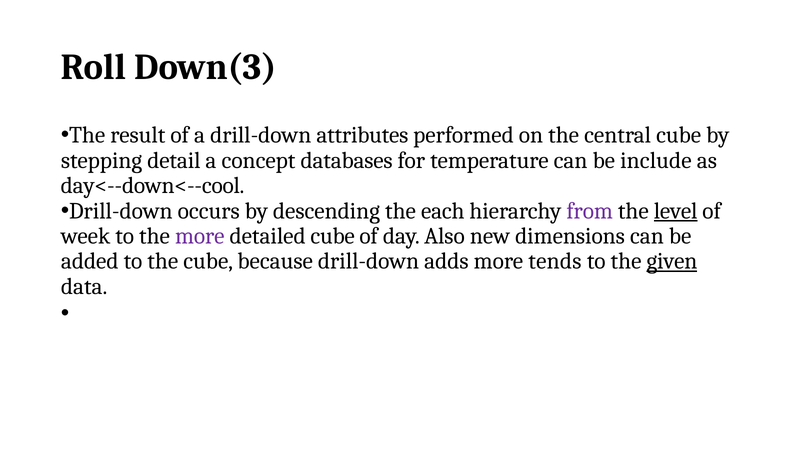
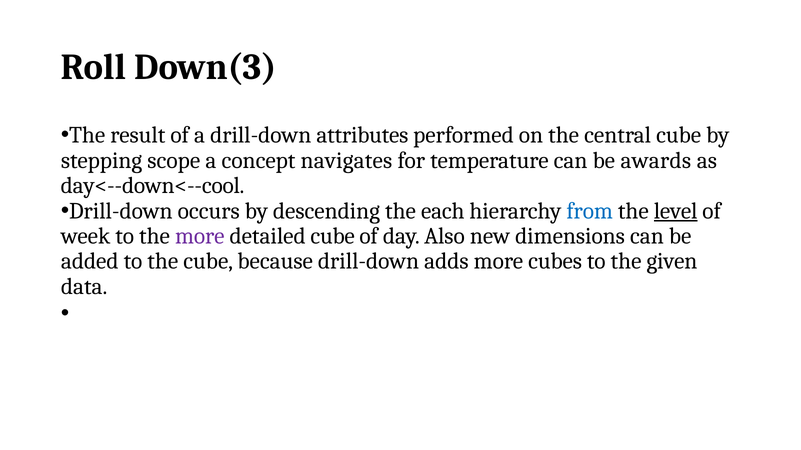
detail: detail -> scope (174, 161)
databases: databases -> navigates (346, 161)
include: include -> awards (656, 161)
from colour: purple -> blue (590, 211)
tends: tends -> cubes (555, 262)
given underline: present -> none (672, 262)
